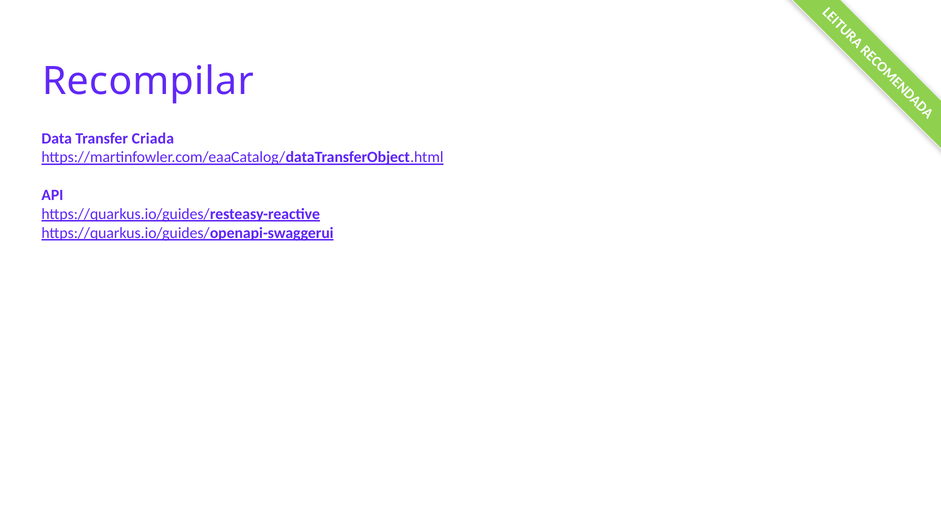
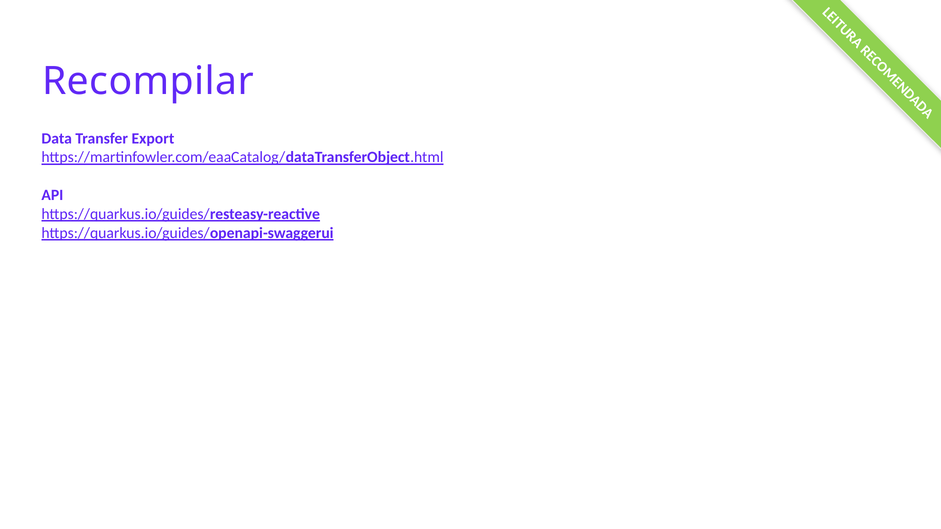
Criada: Criada -> Export (153, 138)
